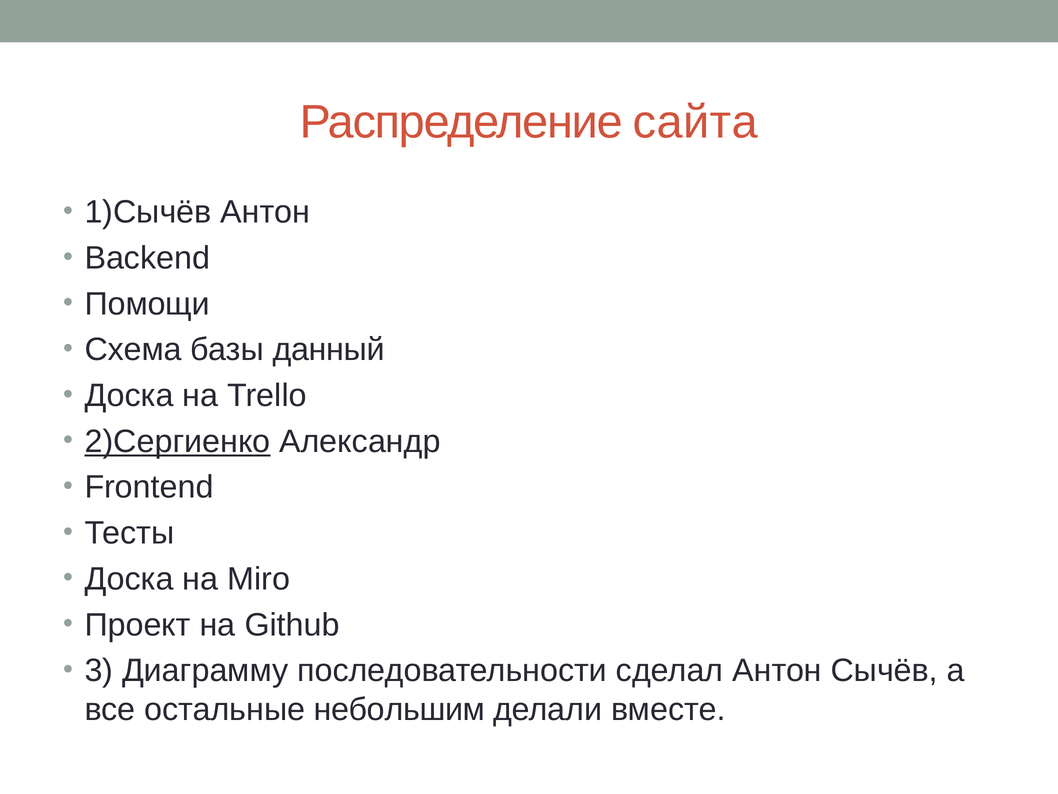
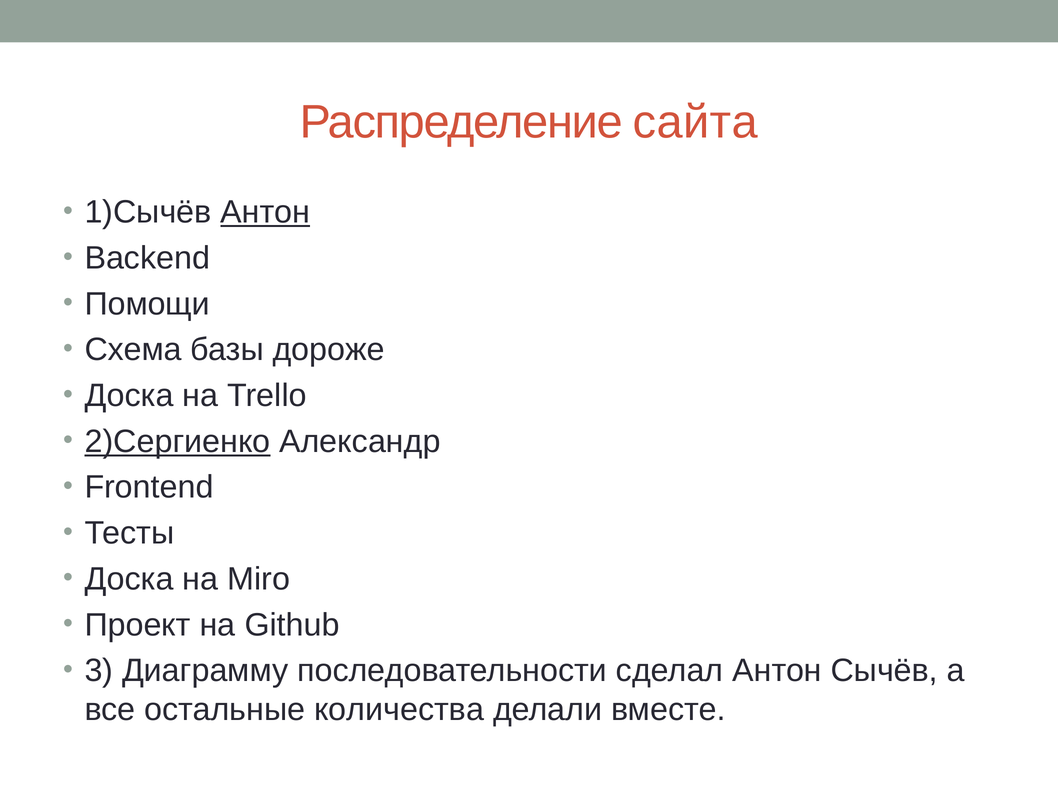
Антон underline: none -> present (265, 212)
данный: данный -> дороже (329, 350)
небольшим: небольшим -> количества (399, 709)
